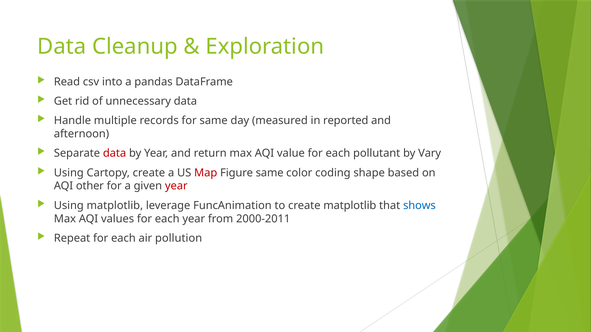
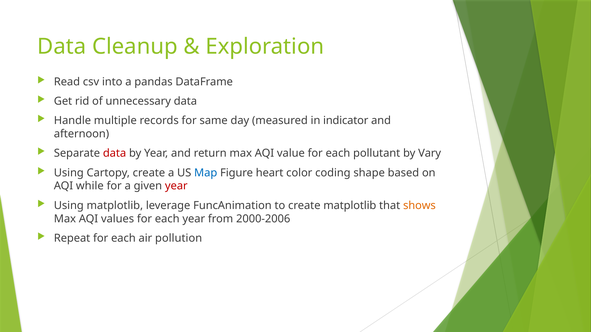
reported: reported -> indicator (346, 121)
Map colour: red -> blue (206, 173)
Figure same: same -> heart (270, 173)
other: other -> while (90, 186)
shows colour: blue -> orange (419, 206)
2000-2011: 2000-2011 -> 2000-2006 (263, 219)
